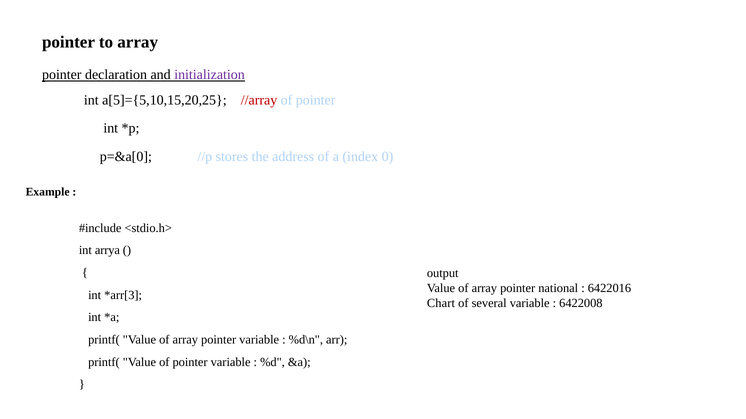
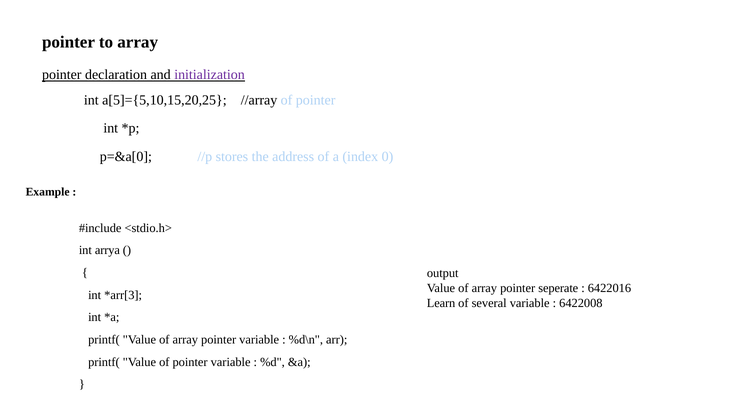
//array colour: red -> black (259, 100)
national: national -> seperate (558, 289)
Chart: Chart -> Learn (441, 304)
